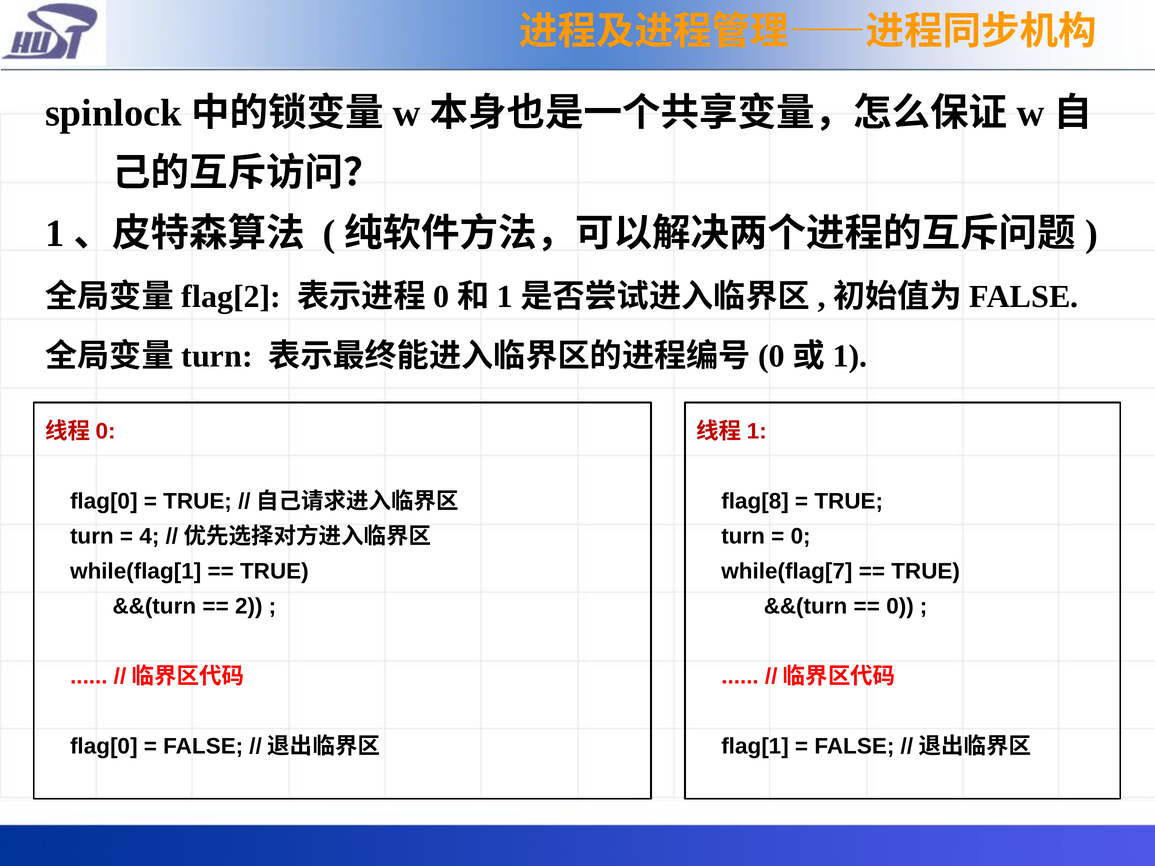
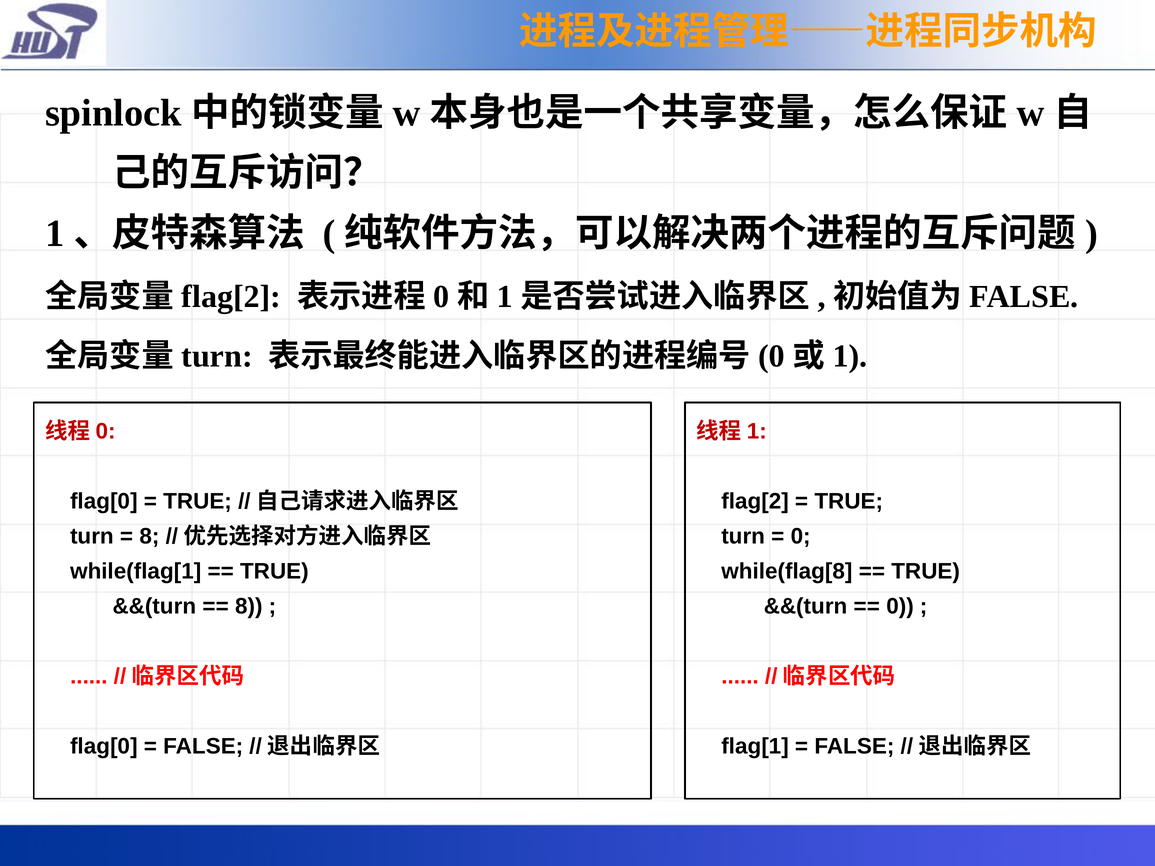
flag[8: flag[8 -> flag[2 (755, 501)
4: 4 -> 8 (149, 536)
while(flag[7: while(flag[7 -> while(flag[8 (787, 571)
2: 2 -> 8 (249, 607)
